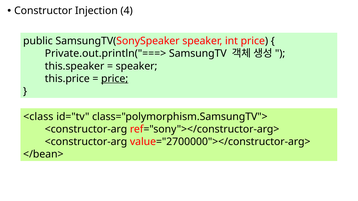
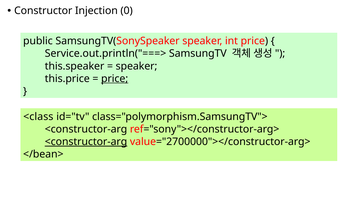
4: 4 -> 0 (127, 11)
Private.out.println("===>: Private.out.println("===> -> Service.out.println("===> (106, 54)
<constructor-arg underline: none -> present (86, 142)
